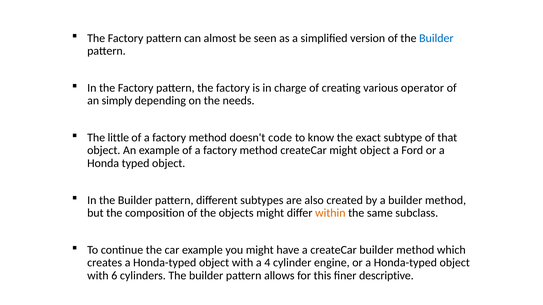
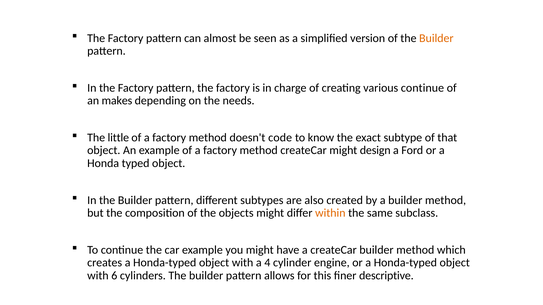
Builder colour: blue -> orange (436, 38)
various operator: operator -> continue (422, 88)
simply: simply -> makes (117, 101)
might object: object -> design (375, 151)
